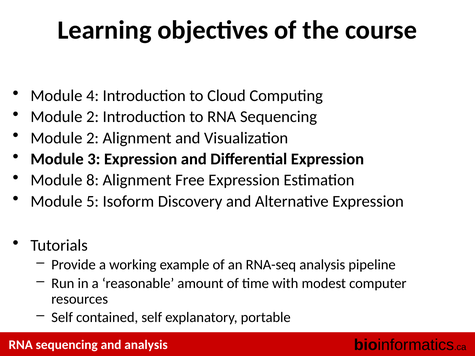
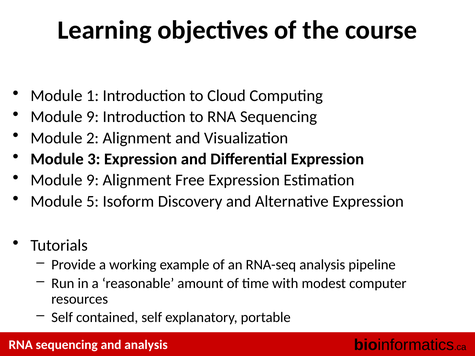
4: 4 -> 1 (93, 96)
2: 2 -> 9 (93, 117)
8: 8 -> 9 (93, 180)
